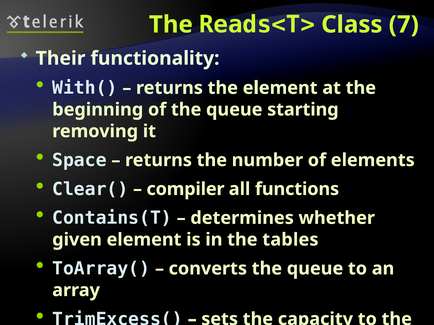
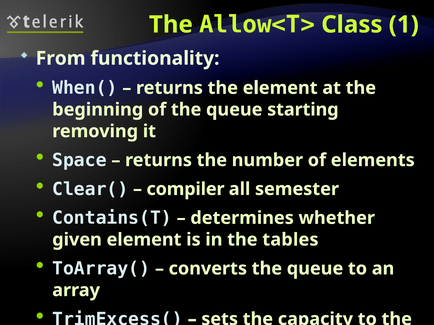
Reads<T>: Reads<T> -> Allow<T> (257, 25)
7: 7 -> 1 (404, 25)
Their: Their -> From (61, 58)
With(: With( -> When( (85, 88)
functions: functions -> semester (297, 189)
